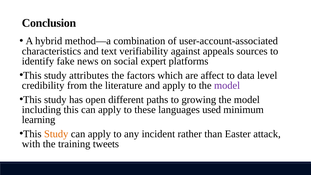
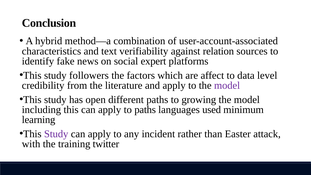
appeals: appeals -> relation (218, 51)
attributes: attributes -> followers (89, 75)
to these: these -> paths (145, 110)
Study colour: orange -> purple (56, 134)
tweets: tweets -> twitter (106, 144)
